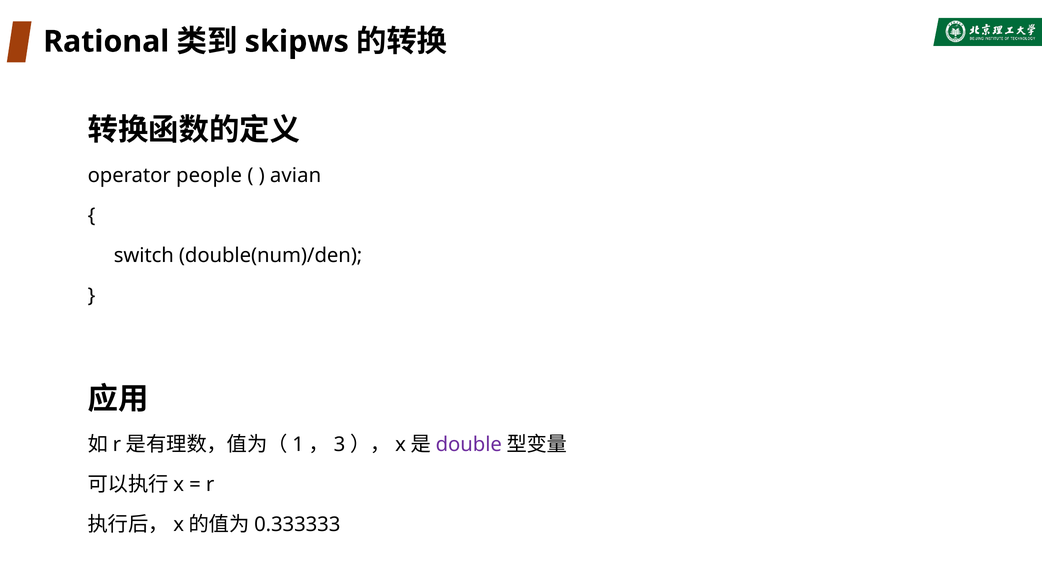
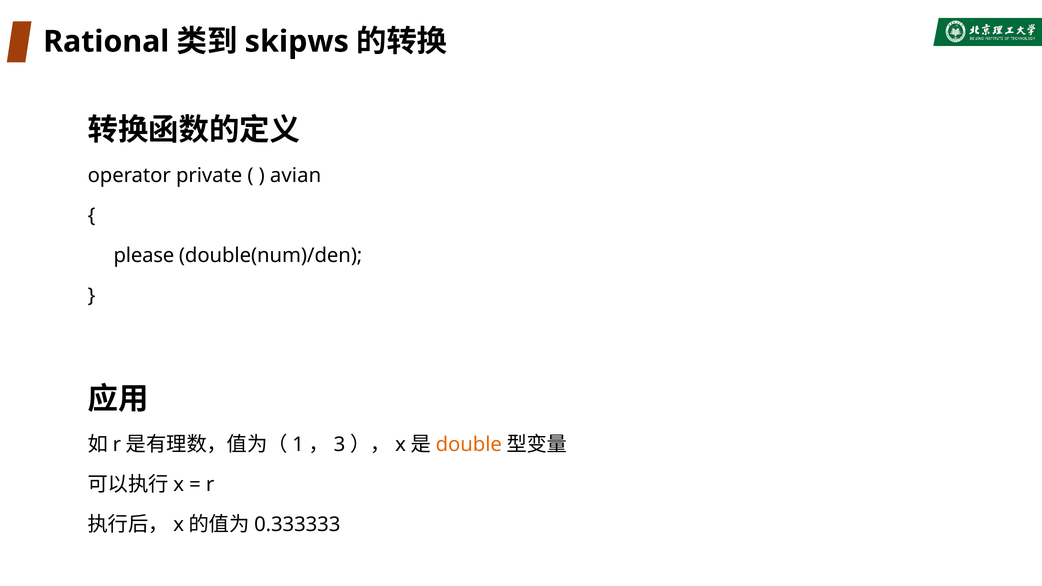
people: people -> private (209, 175)
switch: switch -> please (144, 255)
double colour: purple -> orange (469, 445)
